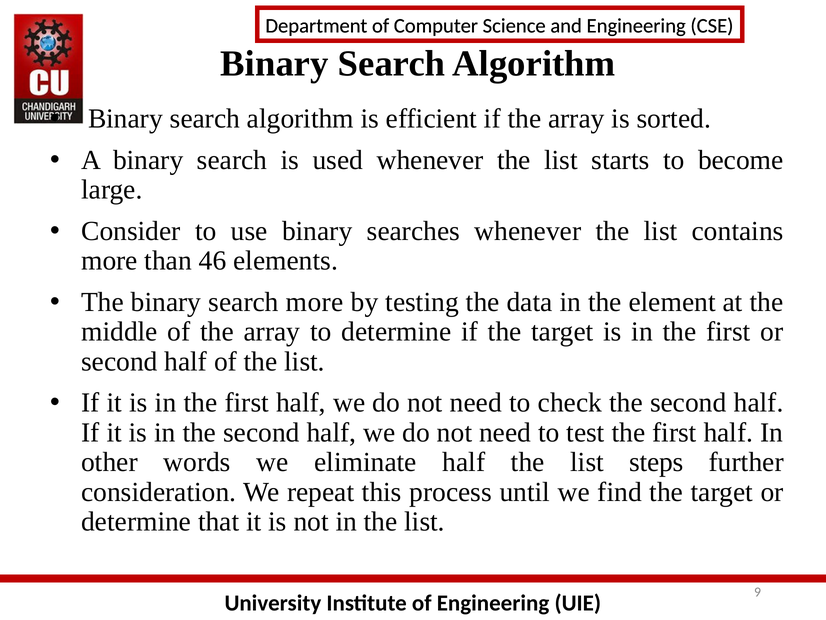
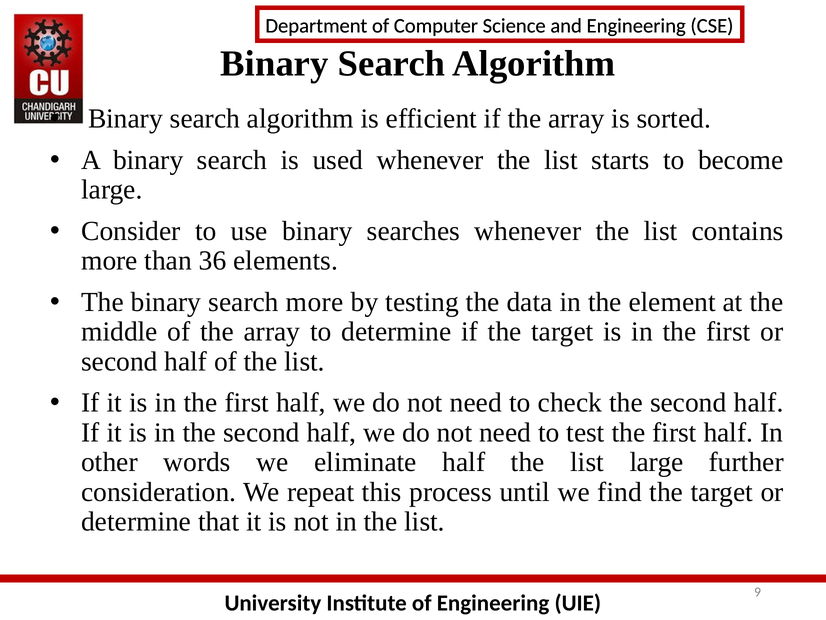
46: 46 -> 36 (213, 261)
list steps: steps -> large (656, 462)
